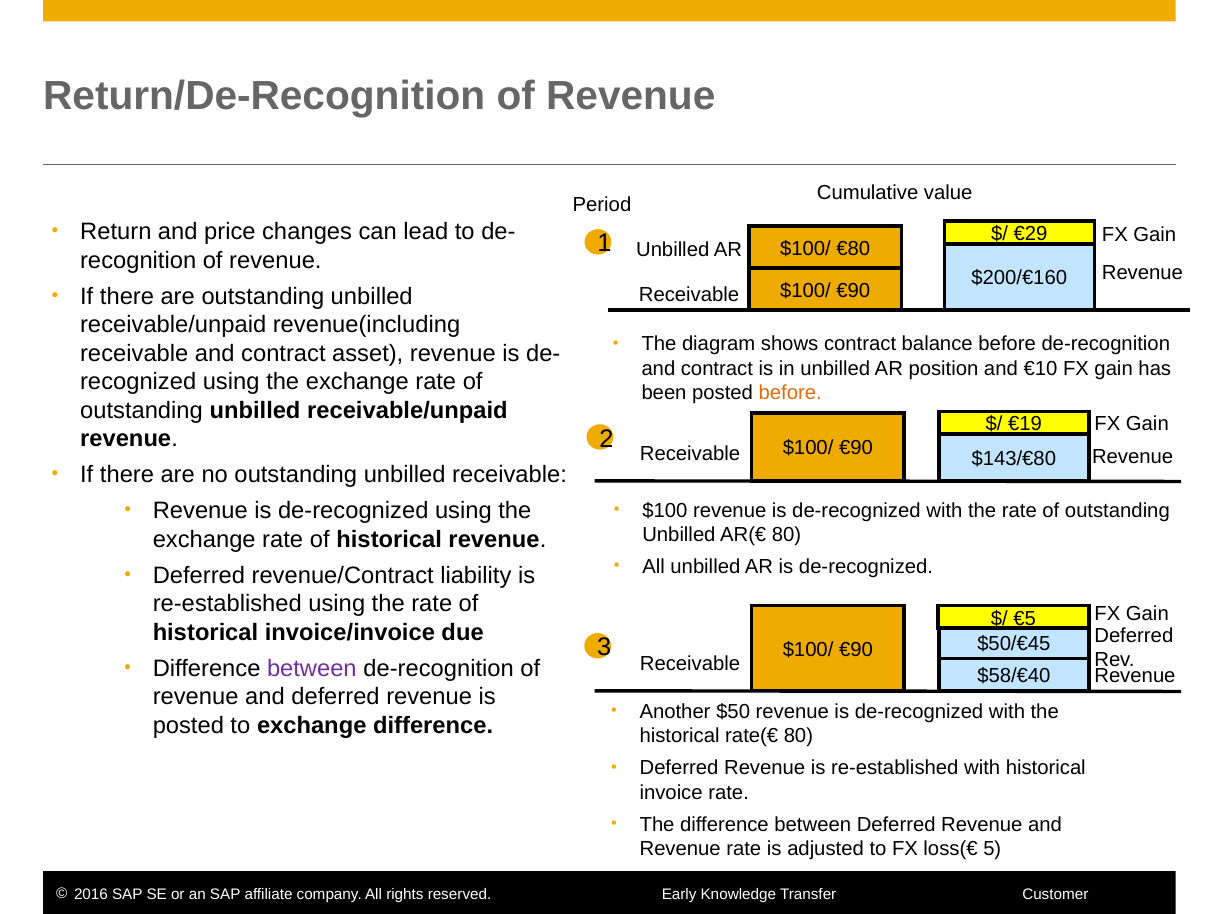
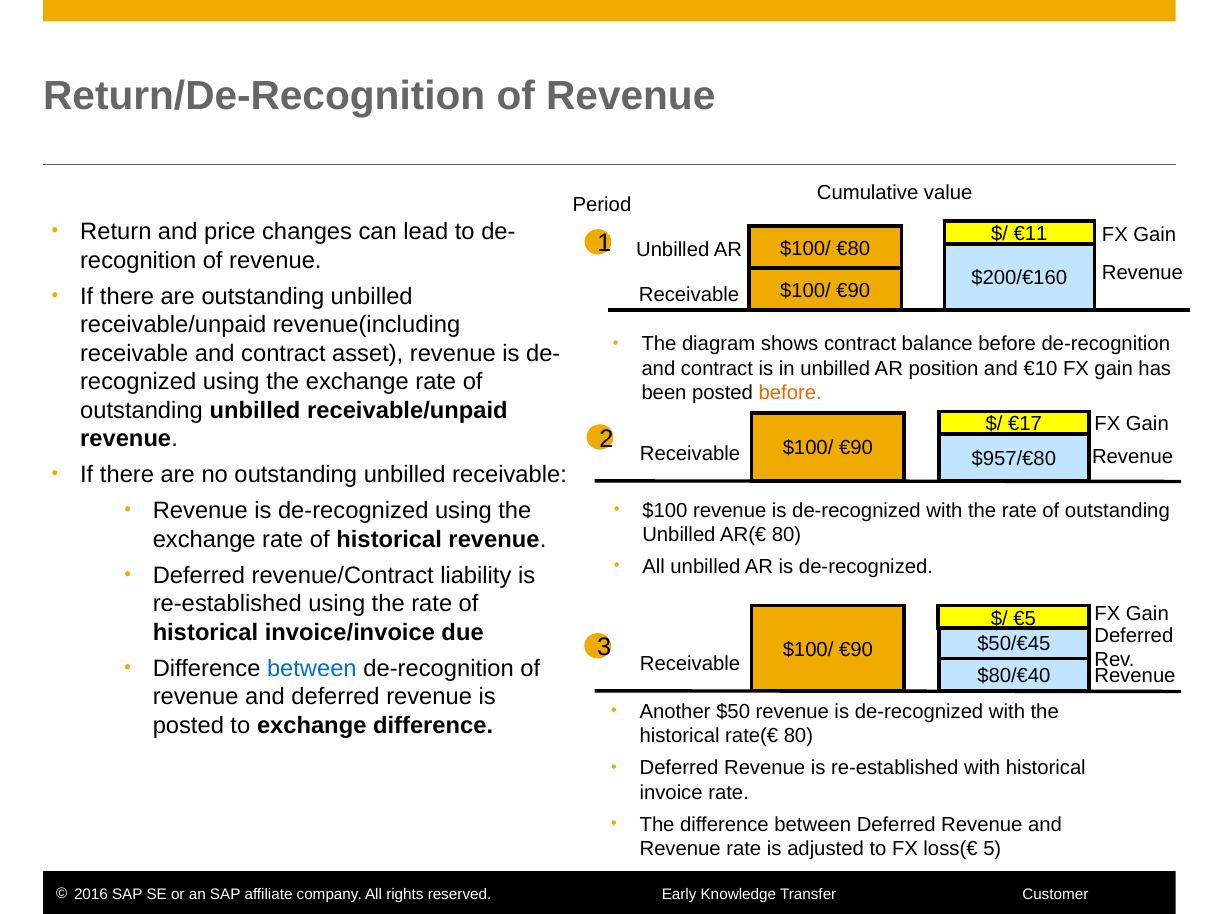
€29: €29 -> €11 (1030, 234)
€19: €19 -> €17 (1025, 424)
$143/€80: $143/€80 -> $957/€80 (1014, 459)
between colour: purple -> blue (312, 669)
$58/€40: $58/€40 -> $80/€40 (1014, 676)
